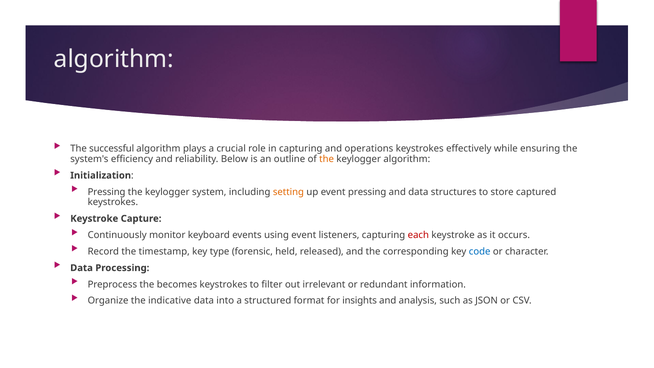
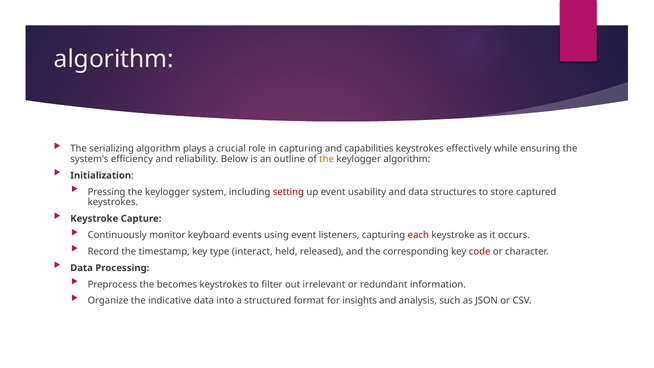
successful: successful -> serializing (112, 149)
operations: operations -> capabilities (369, 149)
setting colour: orange -> red (288, 192)
event pressing: pressing -> usability (367, 192)
forensic: forensic -> interact (252, 251)
code colour: blue -> red (480, 251)
